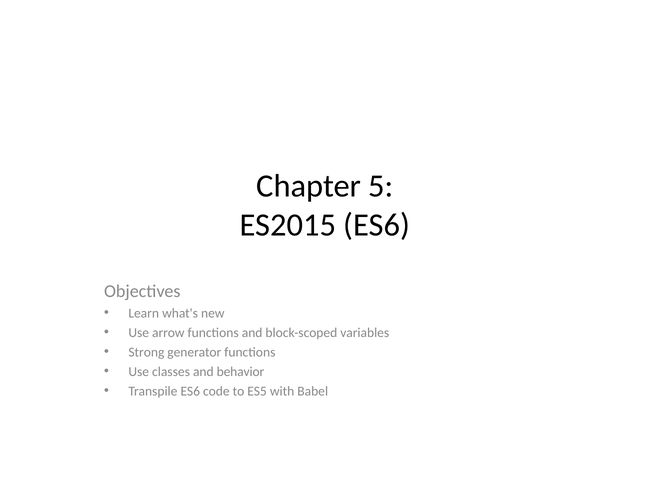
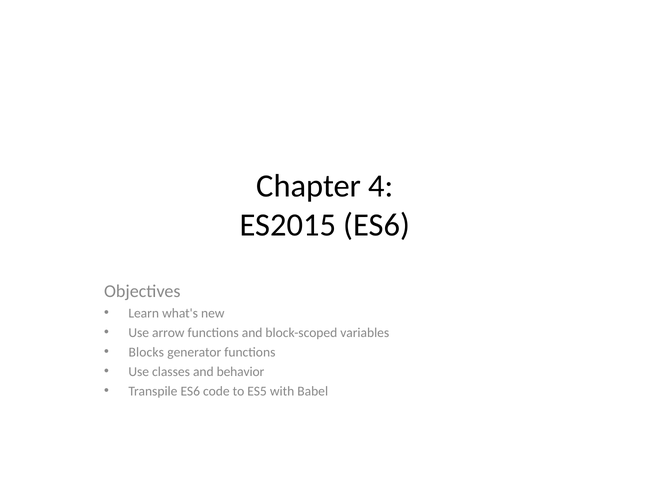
5: 5 -> 4 (381, 186)
Strong: Strong -> Blocks (146, 352)
